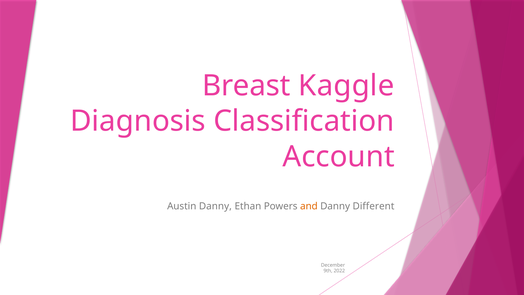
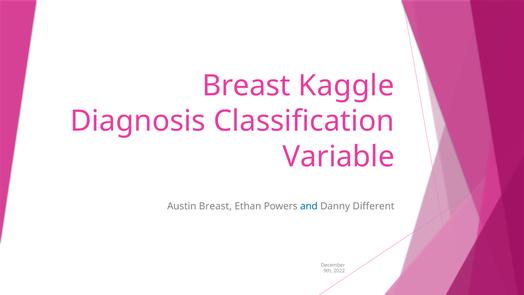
Account: Account -> Variable (339, 156)
Austin Danny: Danny -> Breast (215, 206)
and colour: orange -> blue (309, 206)
